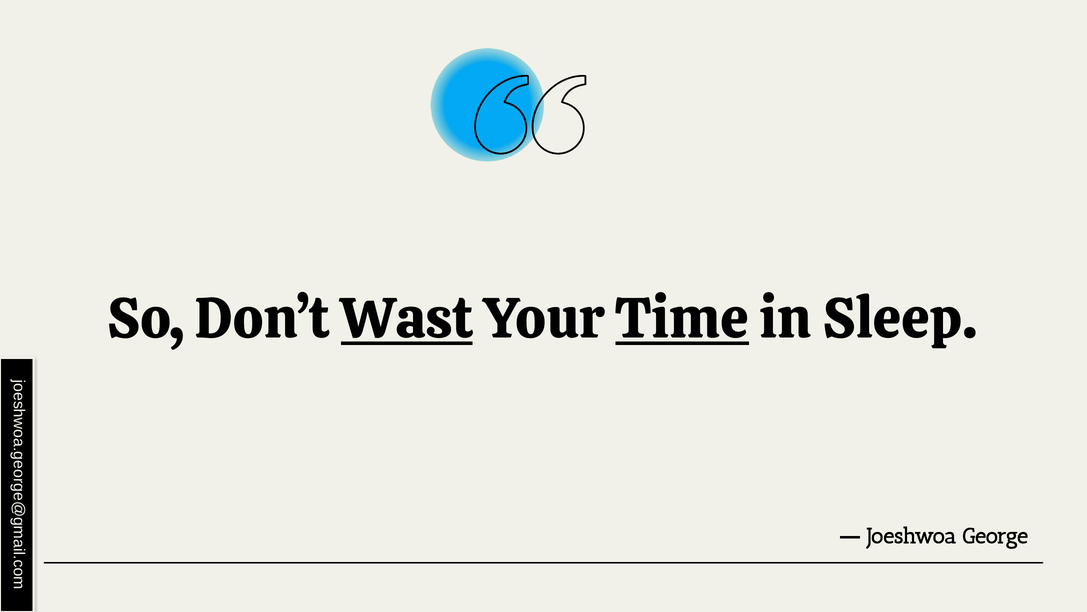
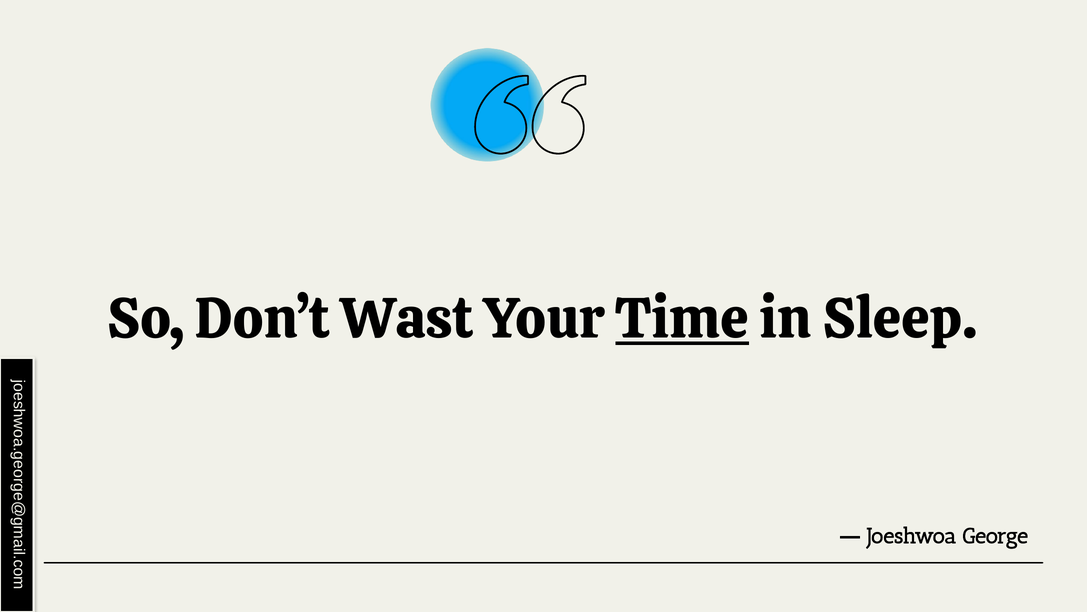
Wast underline: present -> none (407, 319)
